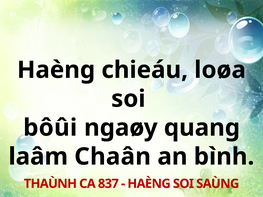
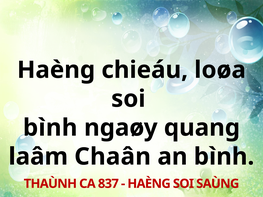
bôûi: bôûi -> bình (50, 128)
